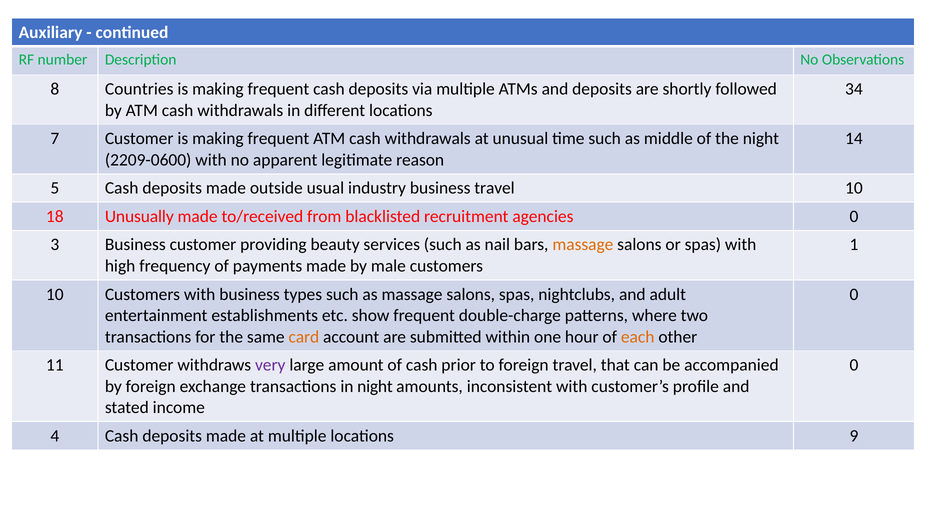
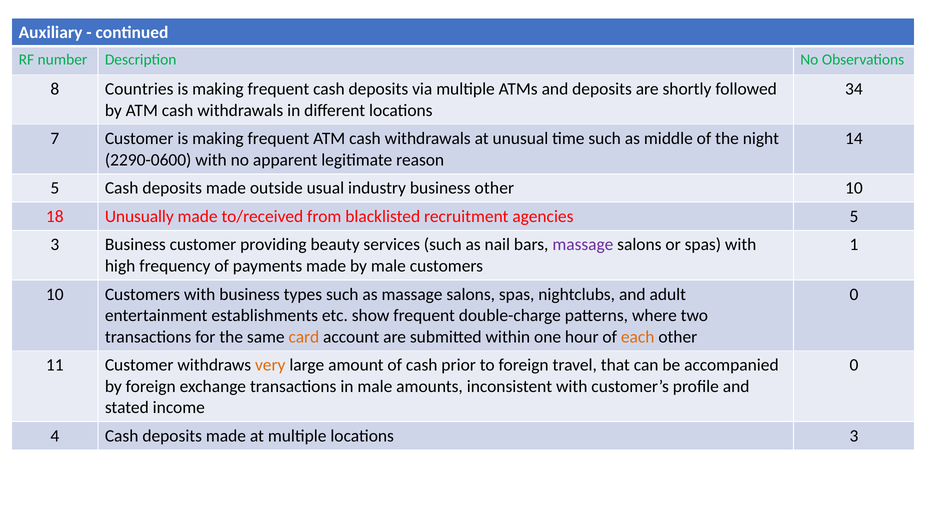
2209-0600: 2209-0600 -> 2290-0600 (148, 160)
business travel: travel -> other (494, 188)
agencies 0: 0 -> 5 (854, 217)
massage colour: orange -> purple (583, 245)
very colour: purple -> orange (270, 365)
in night: night -> male (375, 386)
locations 9: 9 -> 3 (854, 436)
